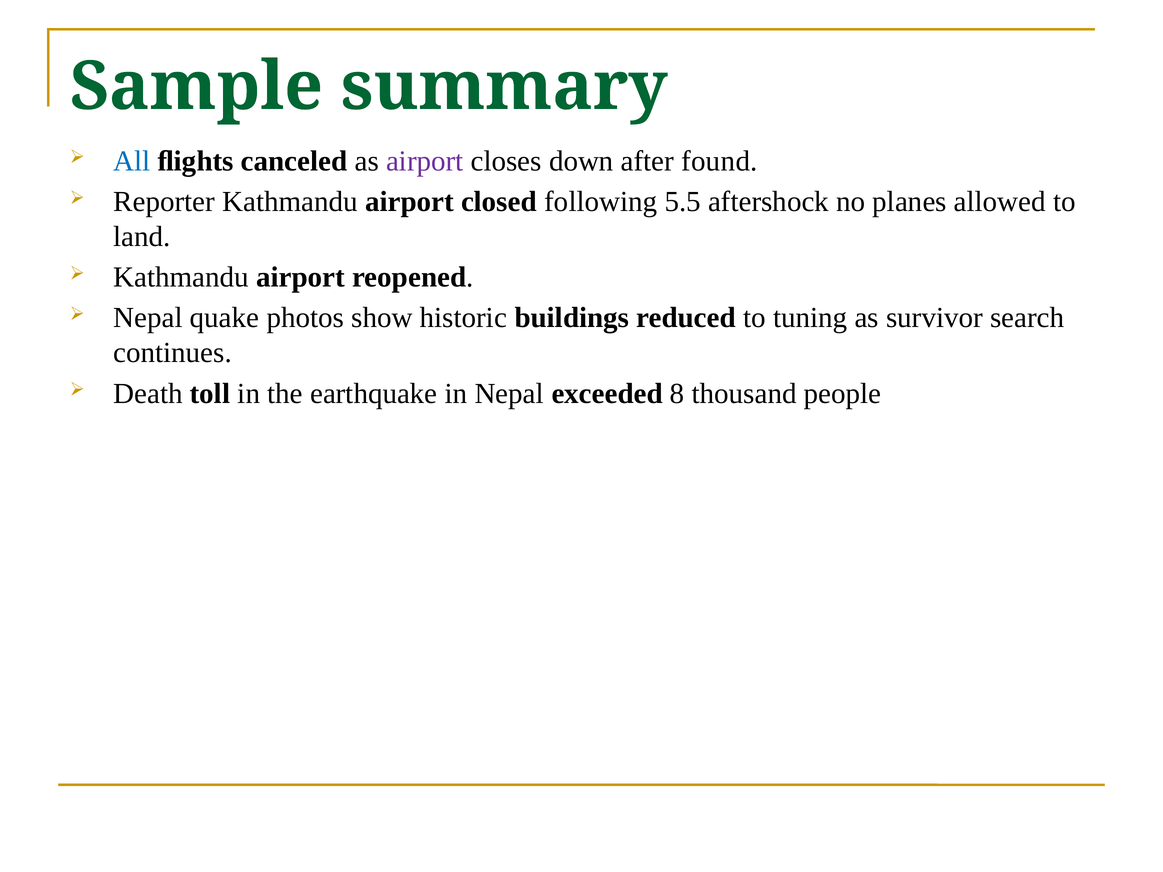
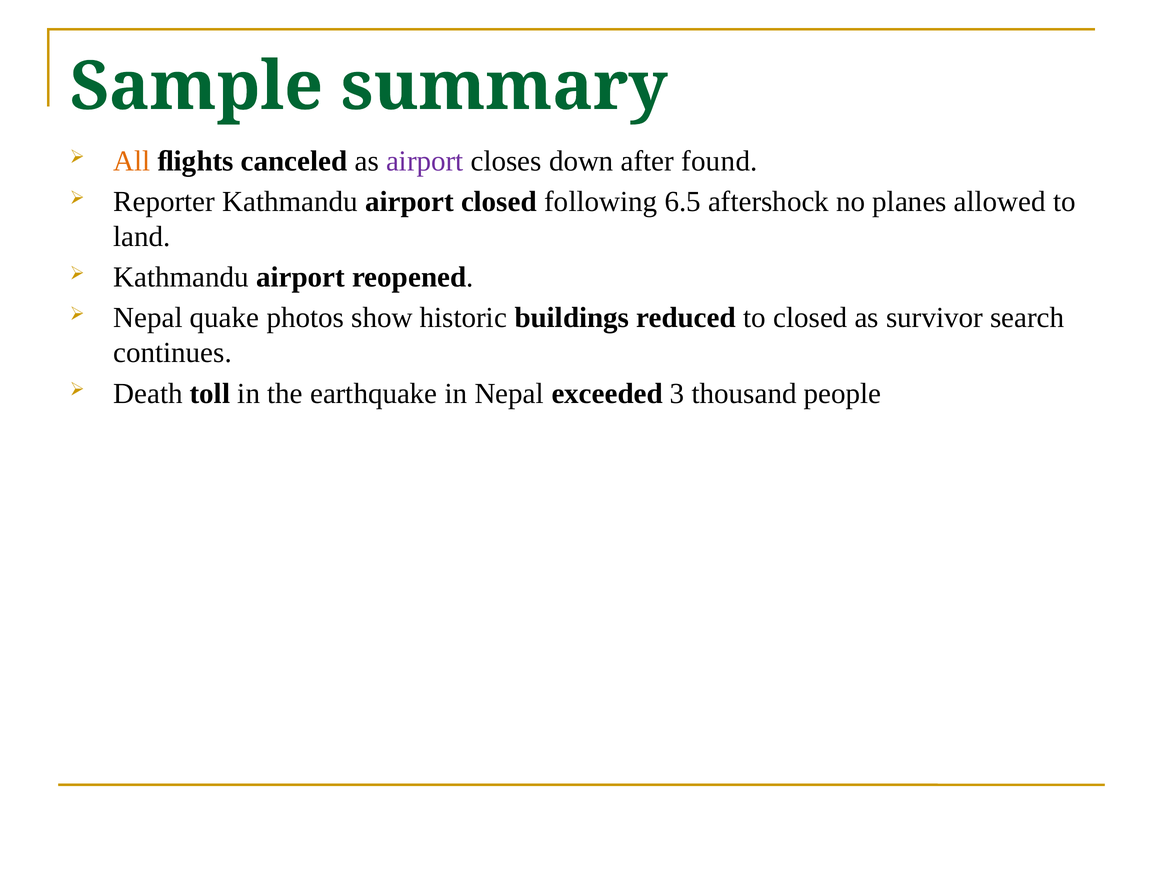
All colour: blue -> orange (132, 161)
5.5: 5.5 -> 6.5 (683, 202)
to tuning: tuning -> closed (810, 318)
8: 8 -> 3 (677, 394)
